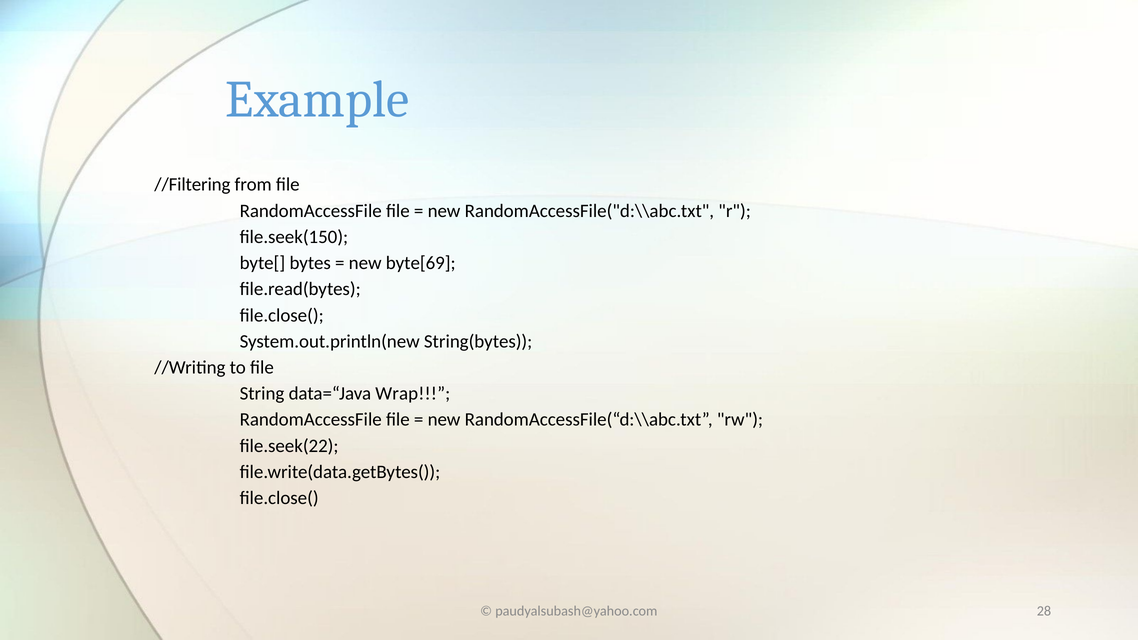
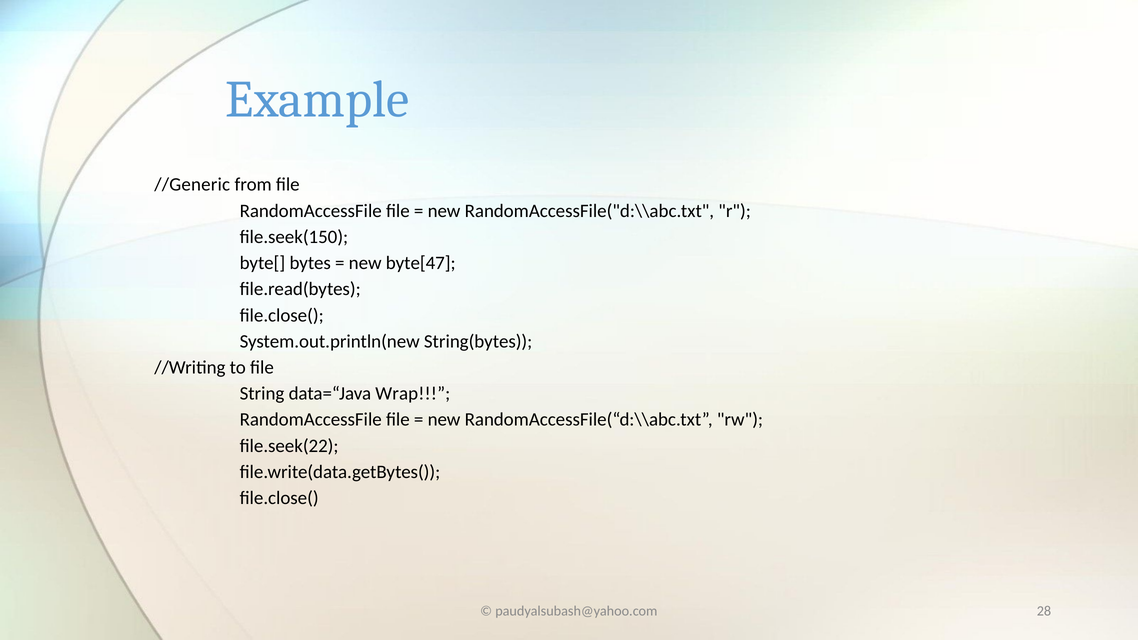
//Filtering: //Filtering -> //Generic (192, 185)
byte[69: byte[69 -> byte[47 (421, 263)
